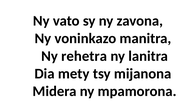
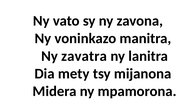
rehetra: rehetra -> zavatra (84, 56)
